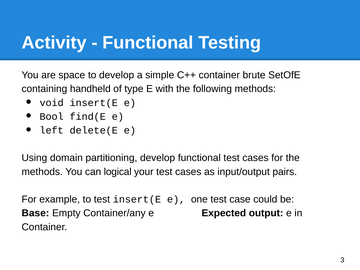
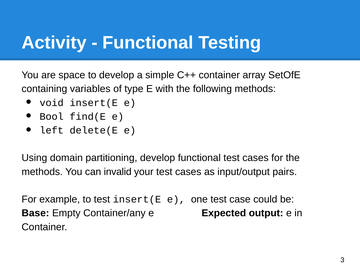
brute: brute -> array (254, 75)
handheld: handheld -> variables (90, 89)
logical: logical -> invalid (118, 172)
